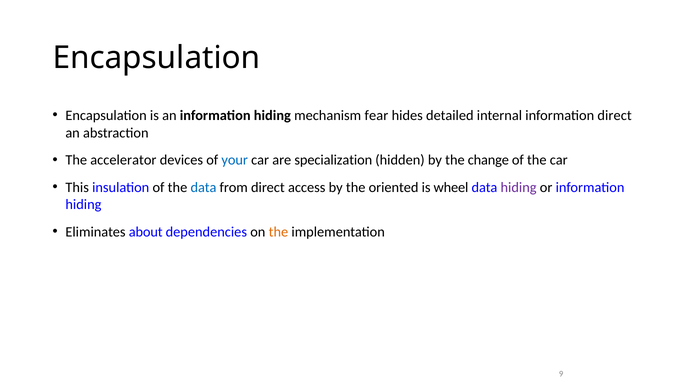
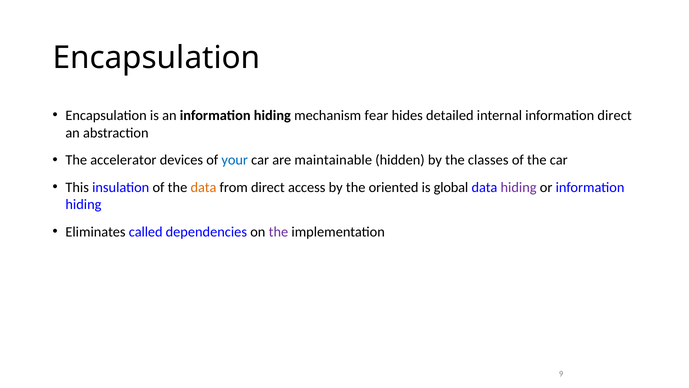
specialization: specialization -> maintainable (333, 160)
change: change -> classes (488, 160)
data colour: blue -> orange (203, 187)
wheel: wheel -> global (451, 187)
about: about -> called (146, 232)
the colour: orange -> purple (278, 232)
